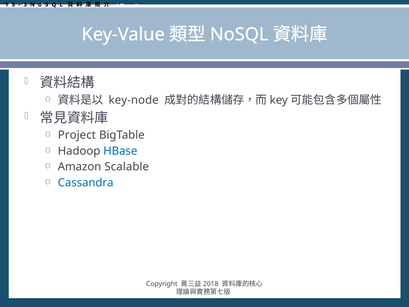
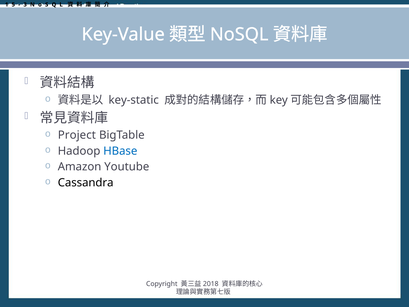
key-node: key-node -> key-static (134, 100)
Scalable: Scalable -> Youtube (127, 167)
Cassandra colour: blue -> black (86, 183)
